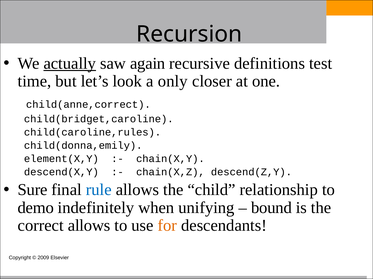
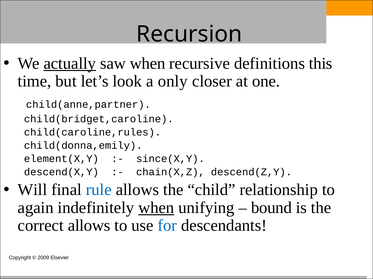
saw again: again -> when (148, 64)
test: test -> this (321, 64)
child(anne,correct: child(anne,correct -> child(anne,partner (88, 105)
chain(X,Y: chain(X,Y -> since(X,Y (170, 159)
Sure: Sure -> Will (32, 190)
demo: demo -> again (36, 208)
when underline: none -> present (156, 208)
for colour: orange -> blue (167, 226)
